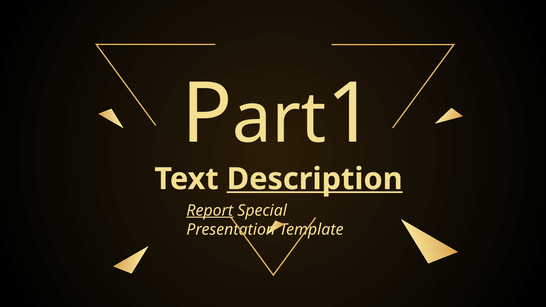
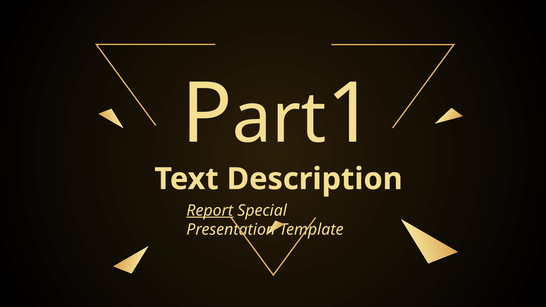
Description underline: present -> none (315, 179)
